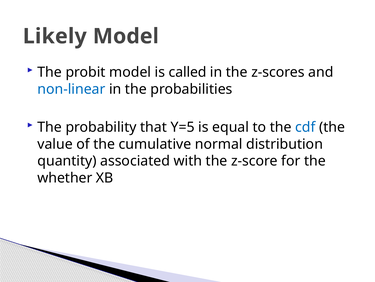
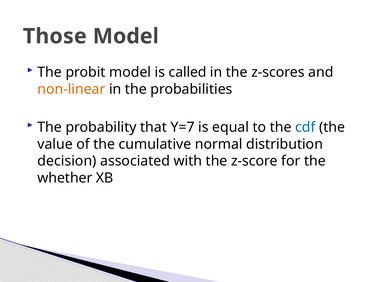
Likely: Likely -> Those (55, 36)
non-linear colour: blue -> orange (71, 89)
Y=5: Y=5 -> Y=7 (183, 127)
quantity: quantity -> decision (67, 161)
